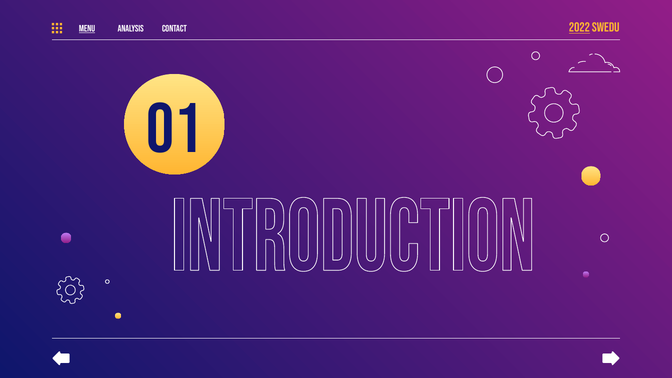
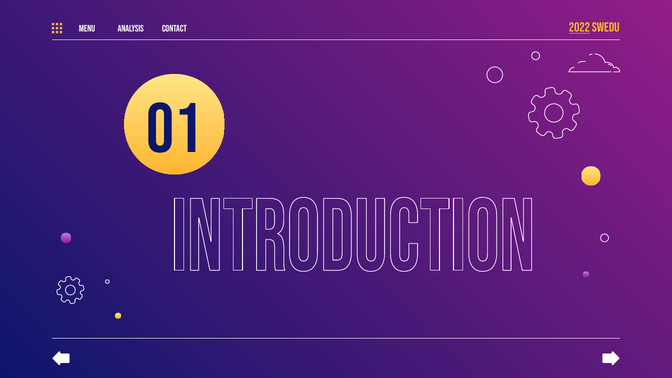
MENU underline: present -> none (87, 29)
